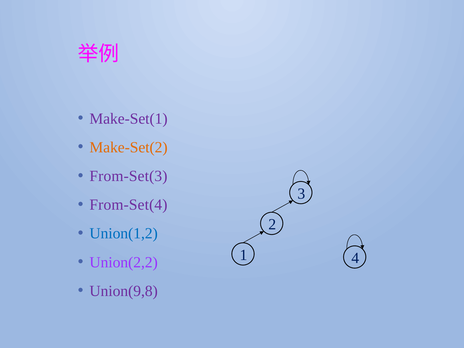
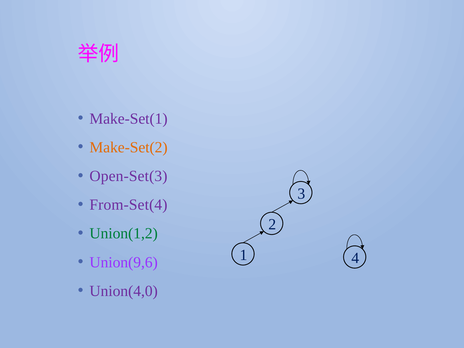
From-Set(3: From-Set(3 -> Open-Set(3 (128, 176)
Union(1,2 colour: blue -> green (124, 234)
Union(2,2: Union(2,2 -> Union(9,6 (124, 262)
Union(9,8: Union(9,8 -> Union(4,0 (124, 291)
